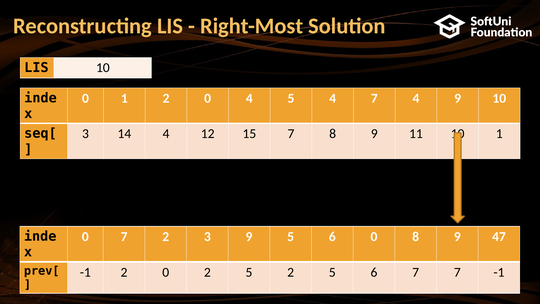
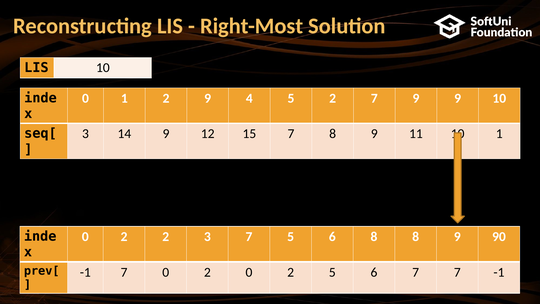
1 2 0: 0 -> 9 (208, 98)
5 4: 4 -> 2 (333, 98)
7 4: 4 -> 9 (416, 98)
14 4: 4 -> 9 (166, 134)
7: 7 -> 2 (124, 237)
3 9: 9 -> 7 (249, 237)
6 0: 0 -> 8 (374, 237)
47: 47 -> 90 (499, 237)
-1 2: 2 -> 7 (124, 272)
0 2 5: 5 -> 0 (249, 272)
